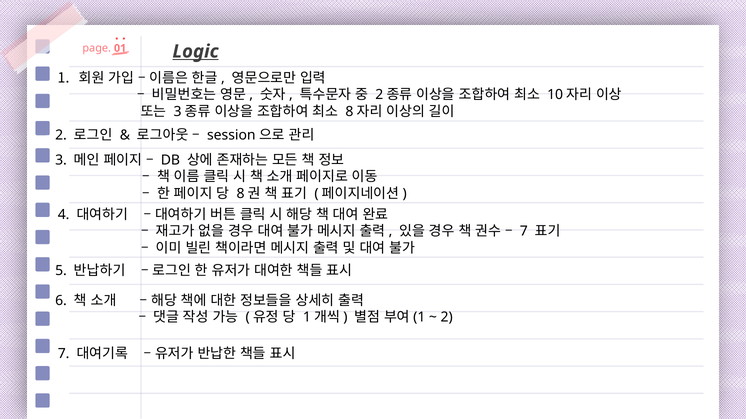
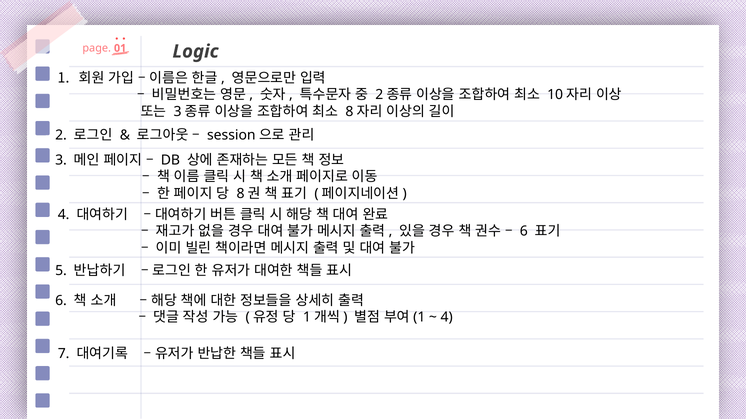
Logic underline: present -> none (196, 52)
7: 7 -> 6 (524, 232)
2: 2 -> 4 (447, 318)
